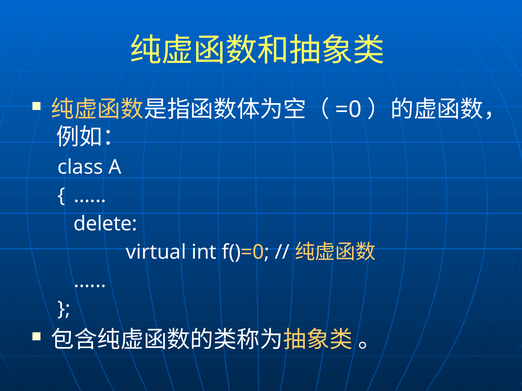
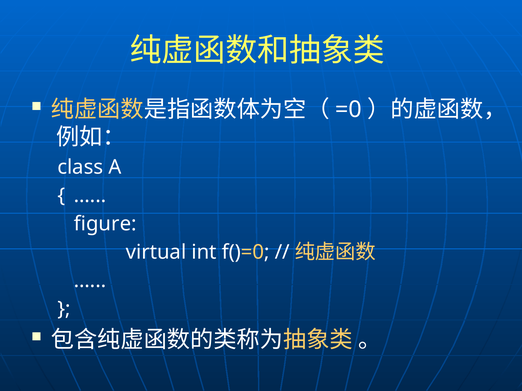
delete: delete -> figure (105, 224)
